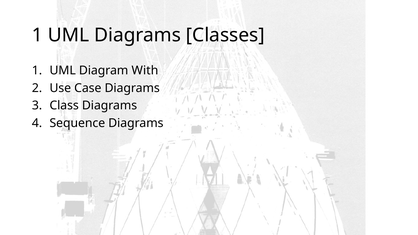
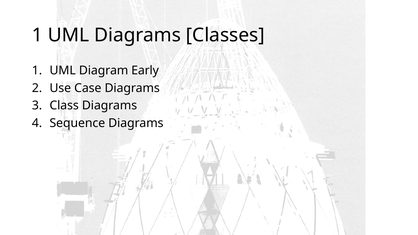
With: With -> Early (145, 71)
